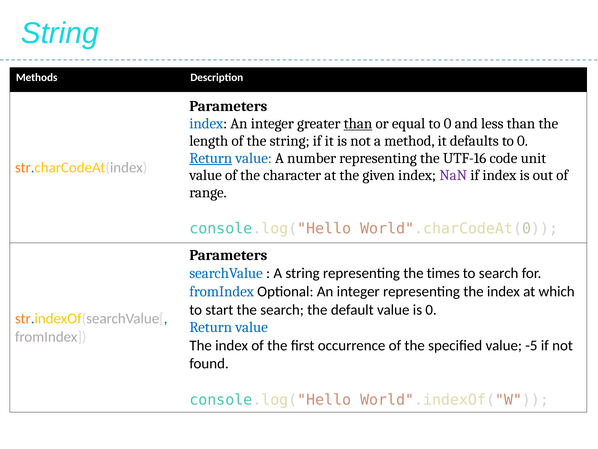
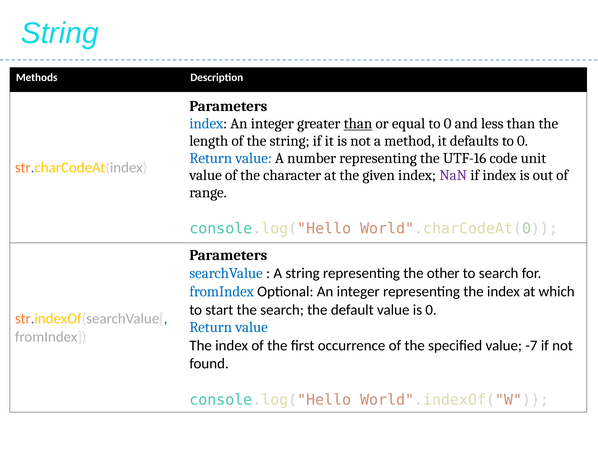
Return underline: present -> none (211, 158)
times: times -> other (443, 273)
-5: -5 -> -7 (531, 345)
